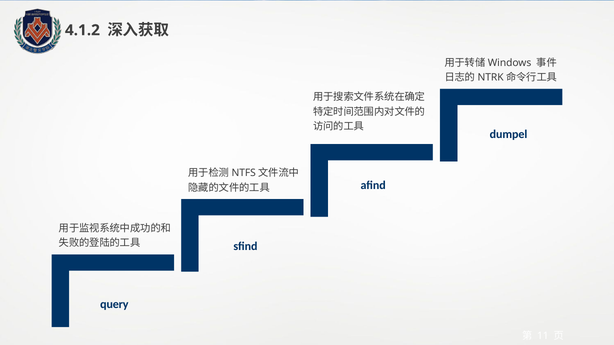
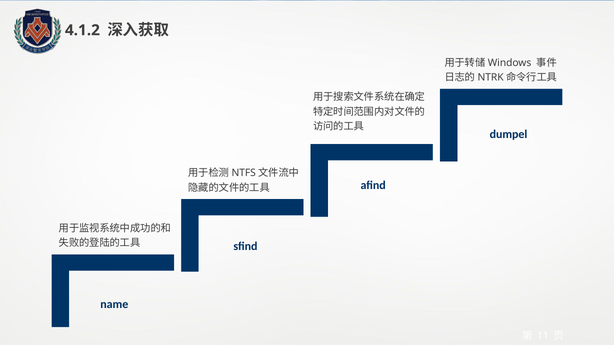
query: query -> name (114, 305)
